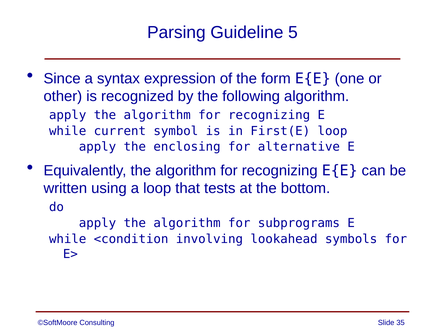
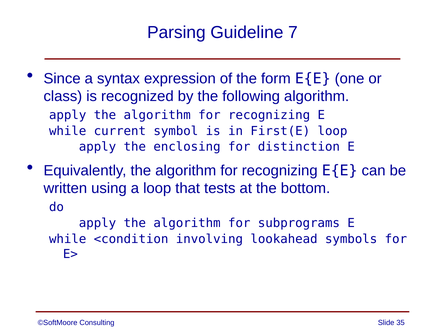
5: 5 -> 7 (293, 32)
other: other -> class (63, 96)
alternative: alternative -> distinction (299, 147)
